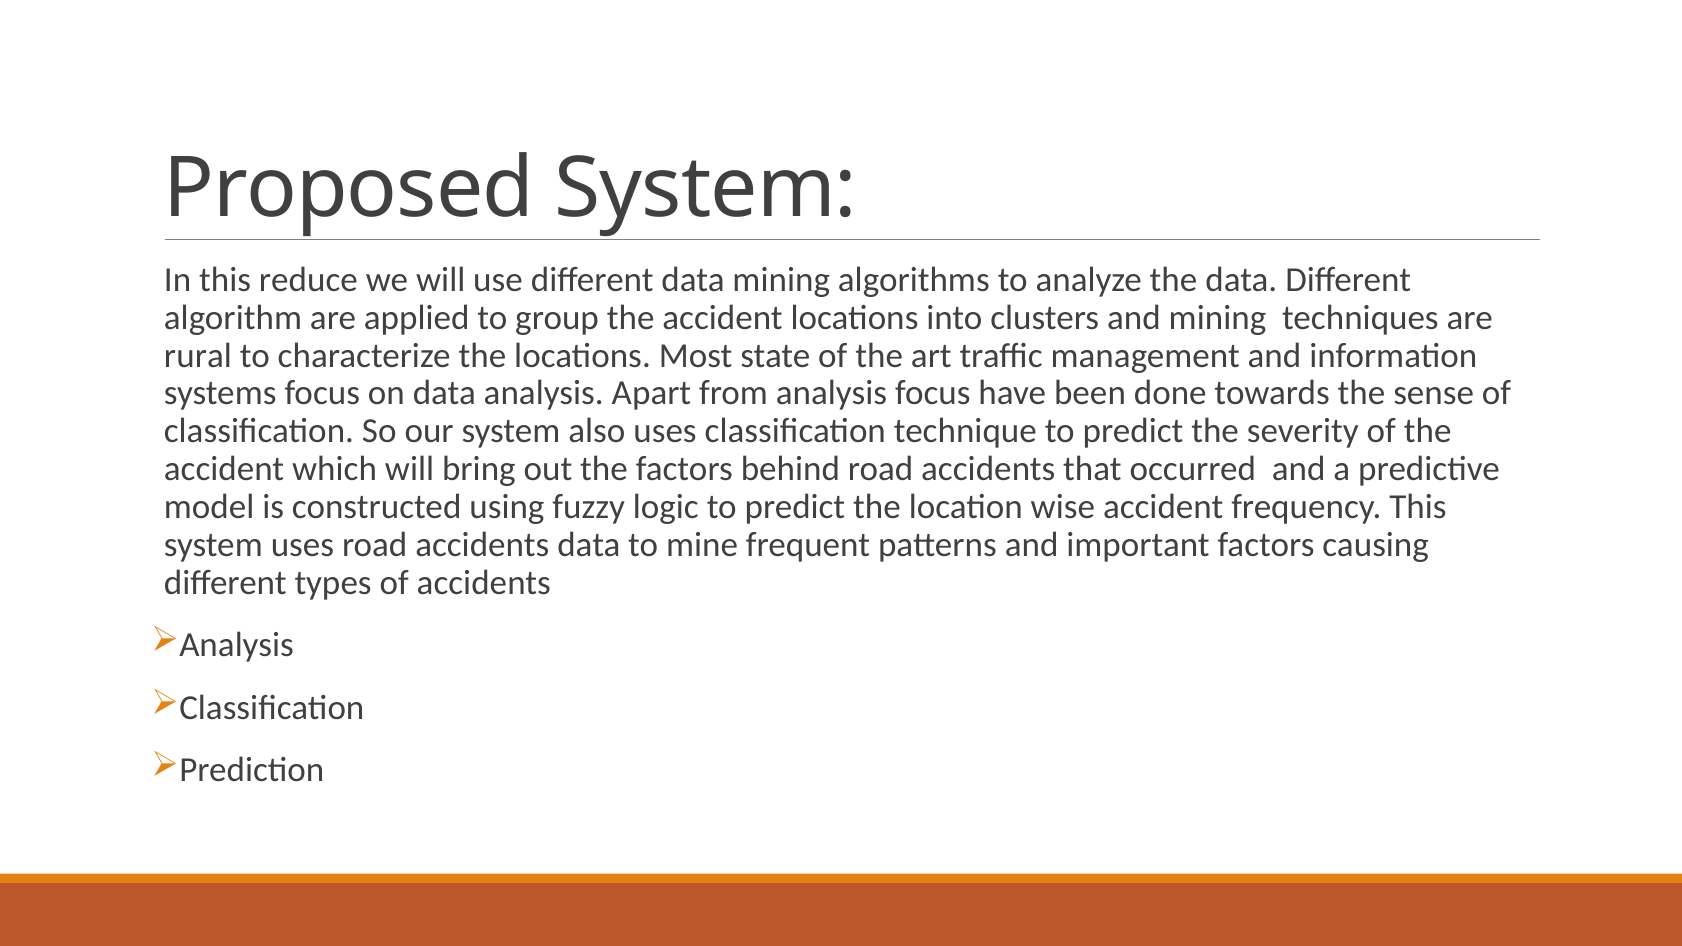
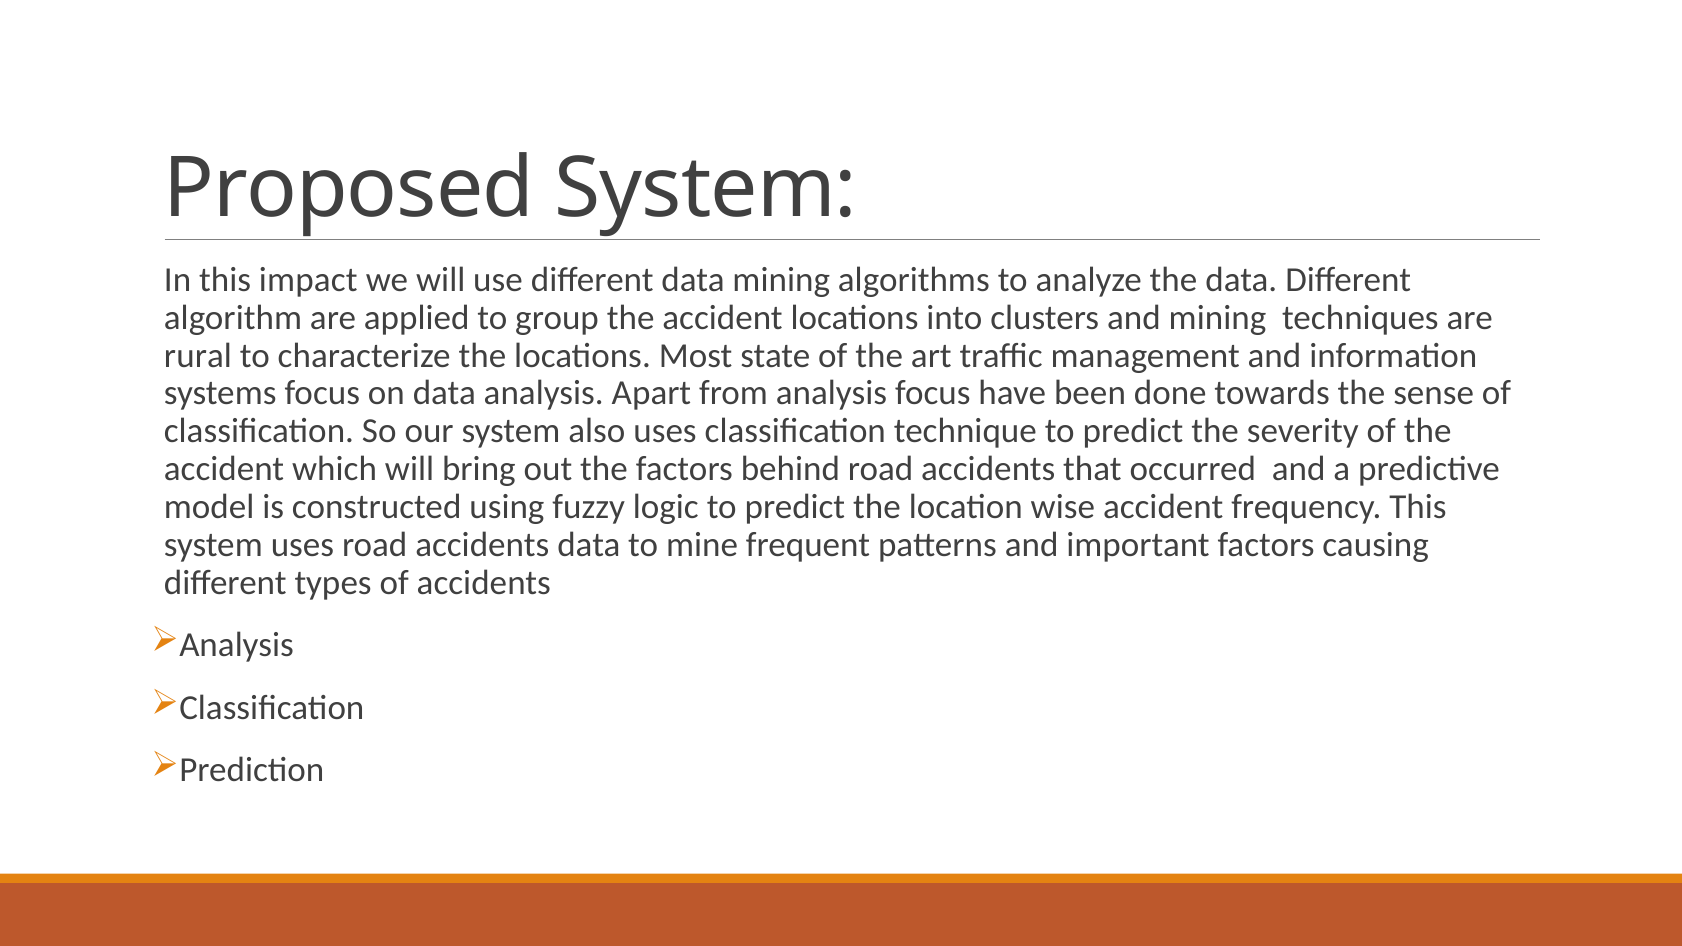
reduce: reduce -> impact (308, 280)
